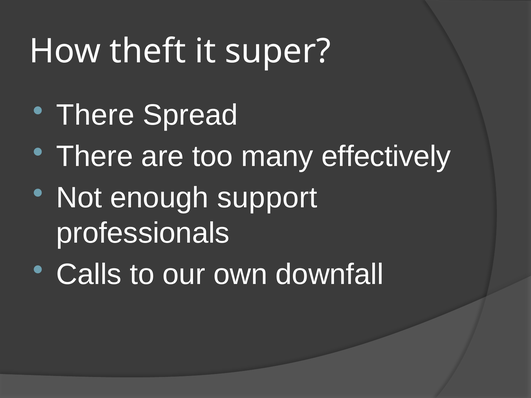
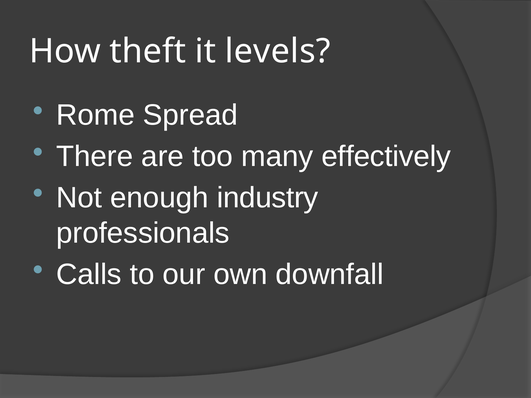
super: super -> levels (278, 51)
There: There -> Rome (95, 115)
support: support -> industry (268, 198)
